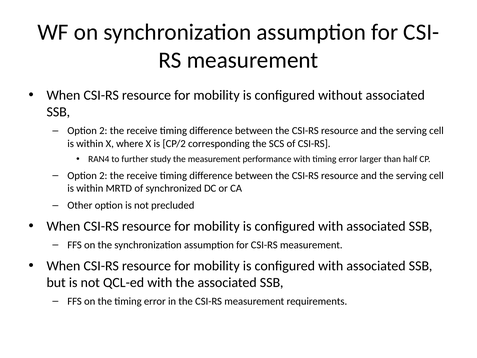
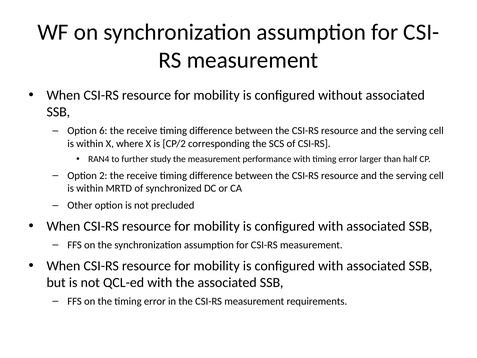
2: 2 -> 6 (103, 131)
